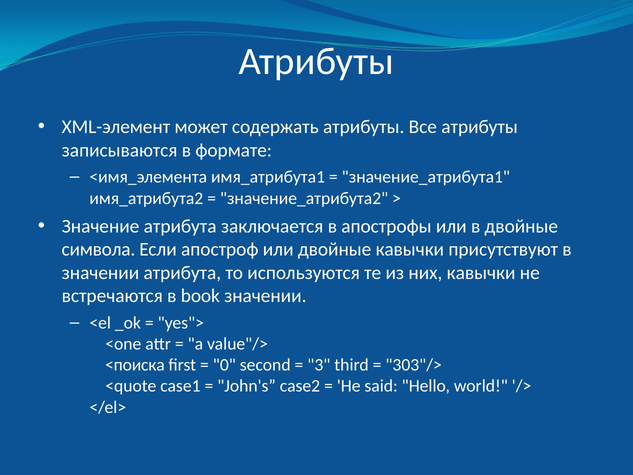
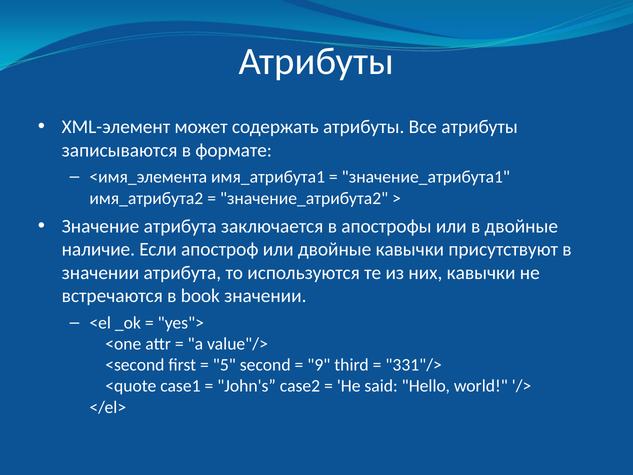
символа: символа -> наличие (98, 249)
<поиска: <поиска -> <second (135, 365)
0: 0 -> 5 (224, 365)
3: 3 -> 9 (319, 365)
303"/>: 303"/> -> 331"/> (414, 365)
